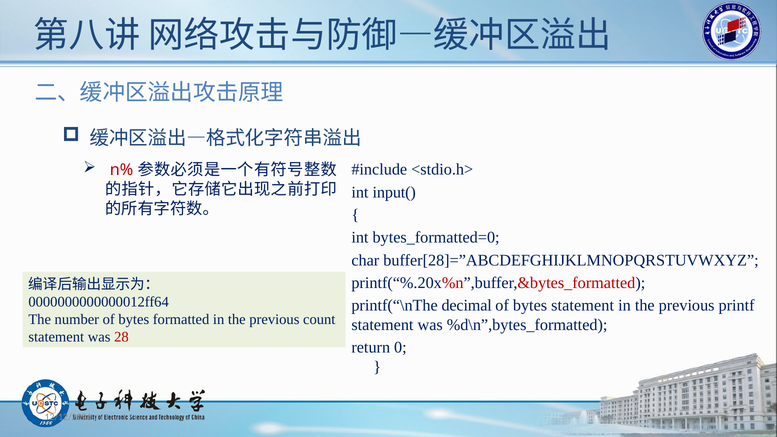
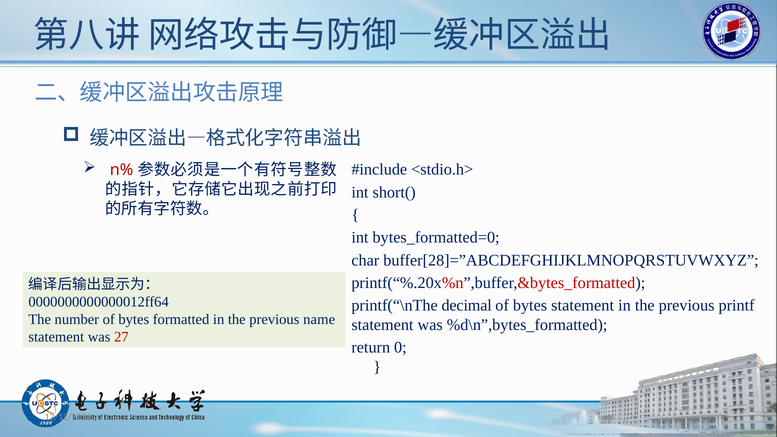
input(: input( -> short( (394, 192)
count: count -> name (319, 319)
28: 28 -> 27 (121, 337)
